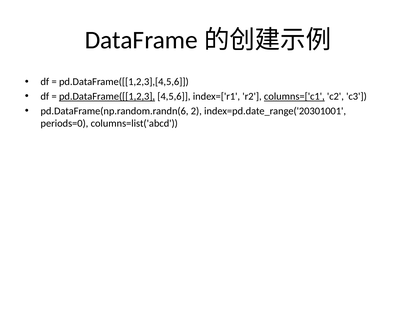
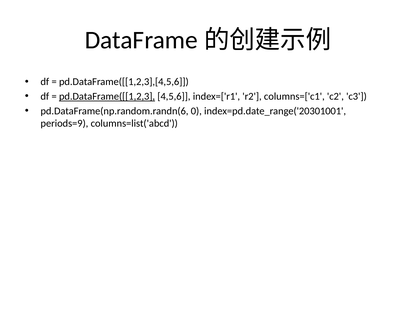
columns=['c1 underline: present -> none (294, 96)
2: 2 -> 0 (196, 111)
periods=0: periods=0 -> periods=9 (64, 123)
